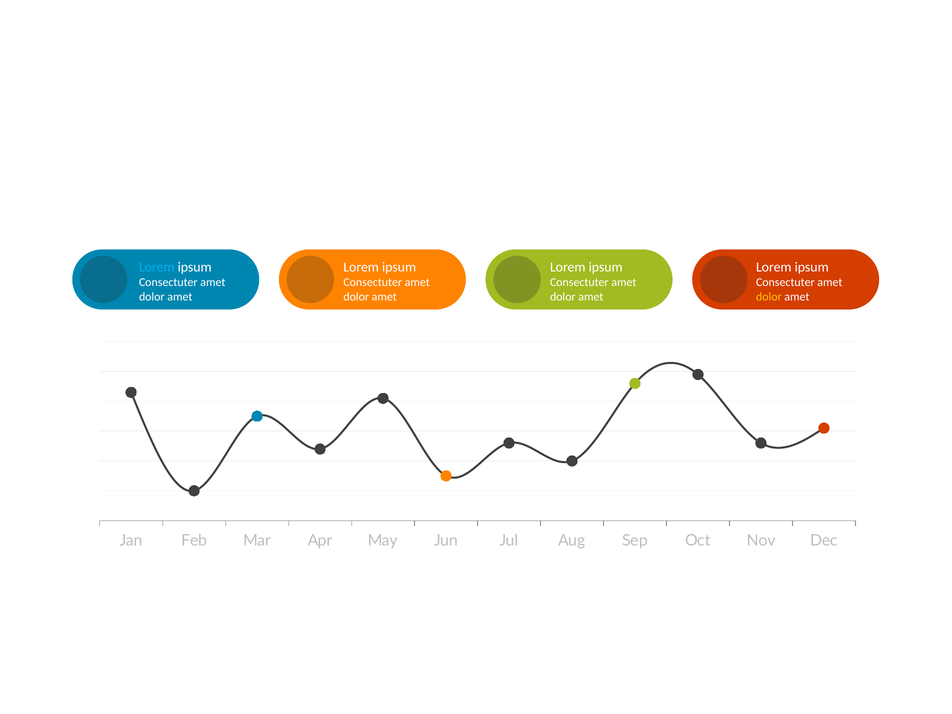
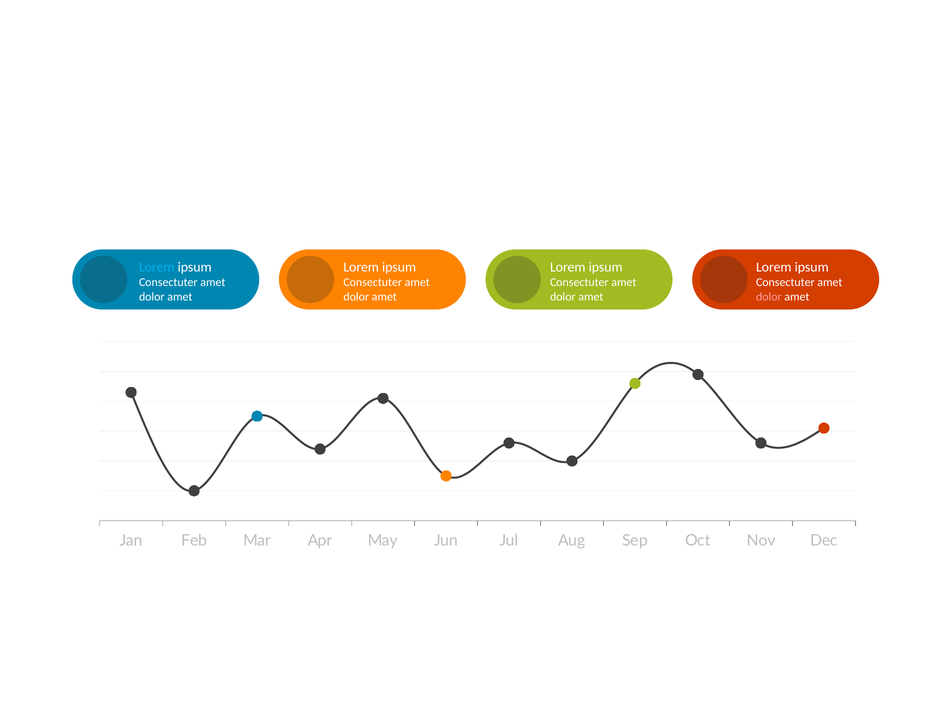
dolor colour: yellow -> pink (769, 297)
